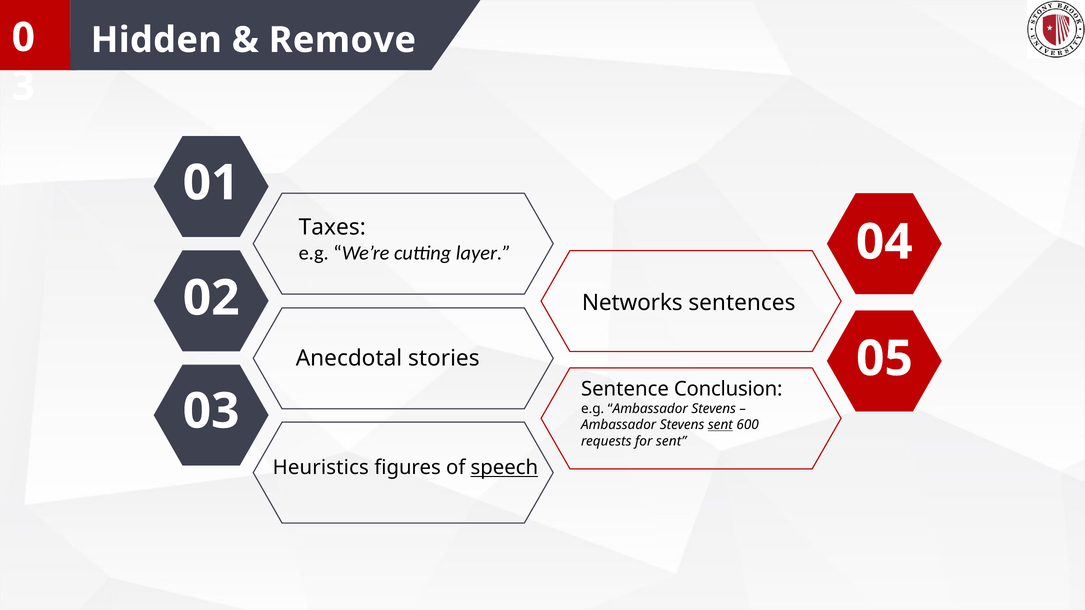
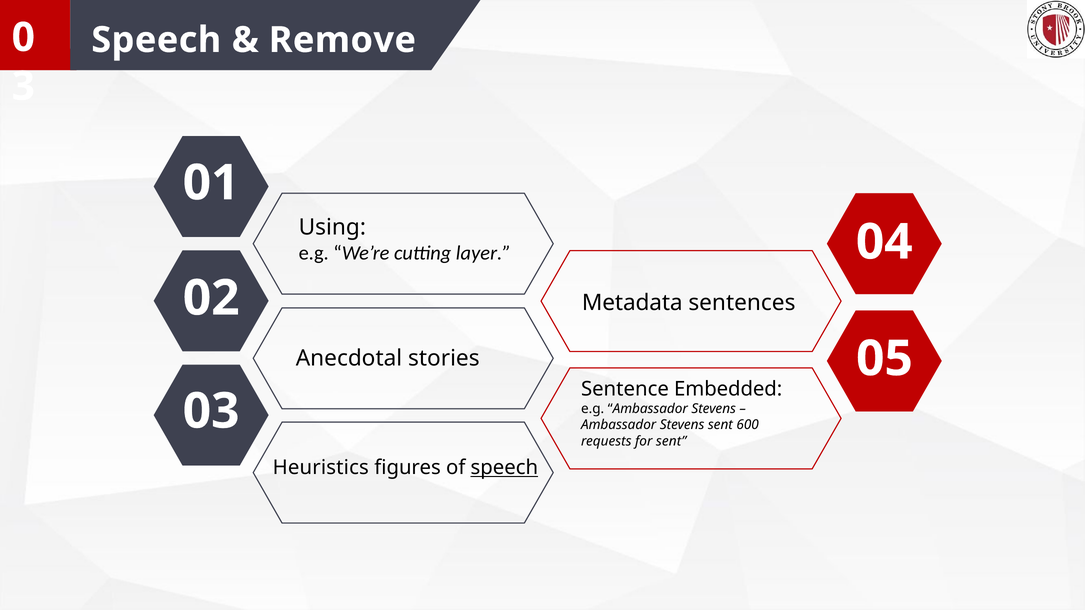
Hidden: Hidden -> Speech (156, 40)
Taxes: Taxes -> Using (332, 227)
Networks: Networks -> Metadata (632, 303)
Conclusion: Conclusion -> Embedded (728, 389)
sent underline: present -> none (720, 425)
